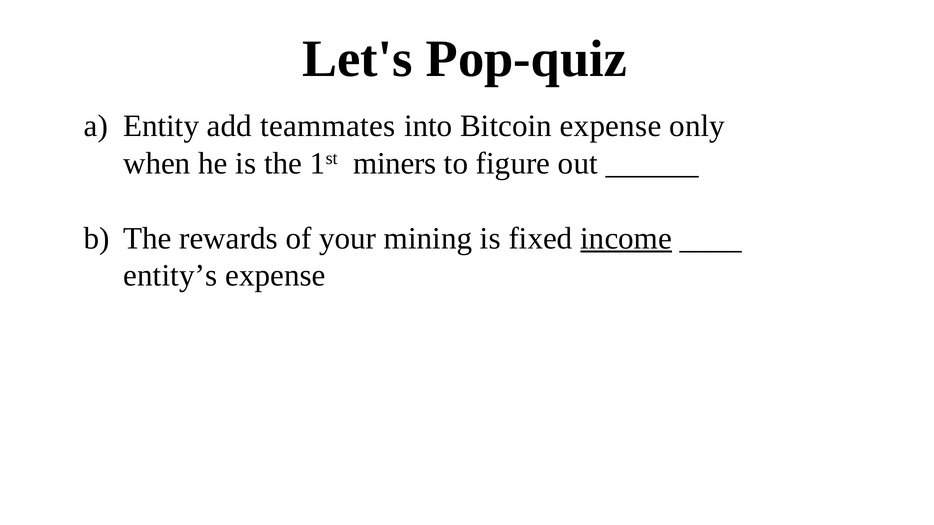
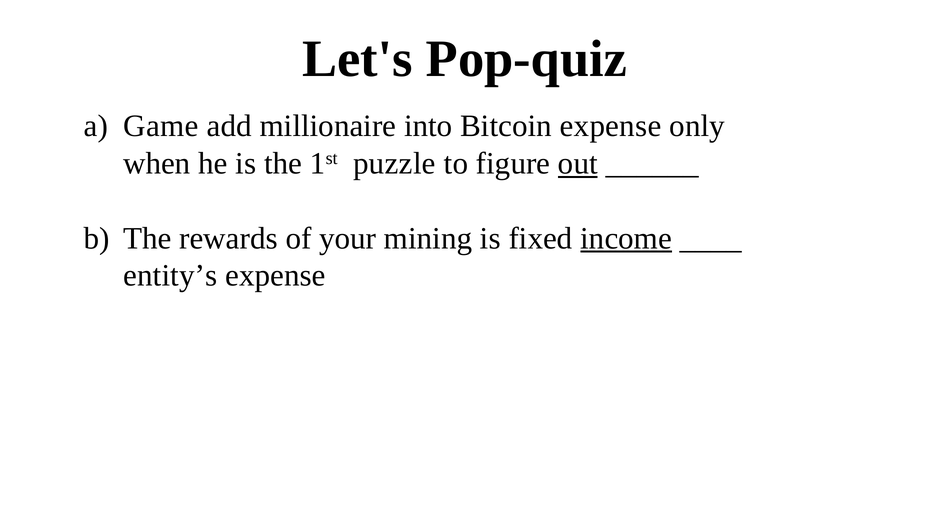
Entity: Entity -> Game (161, 126)
teammates: teammates -> millionaire (328, 126)
miners: miners -> puzzle (394, 164)
out underline: none -> present (578, 164)
